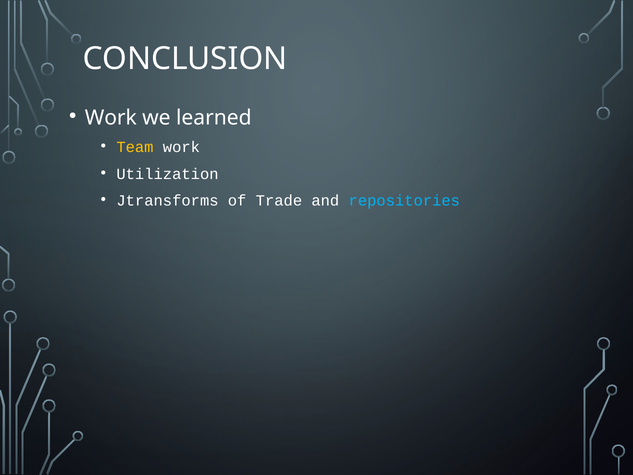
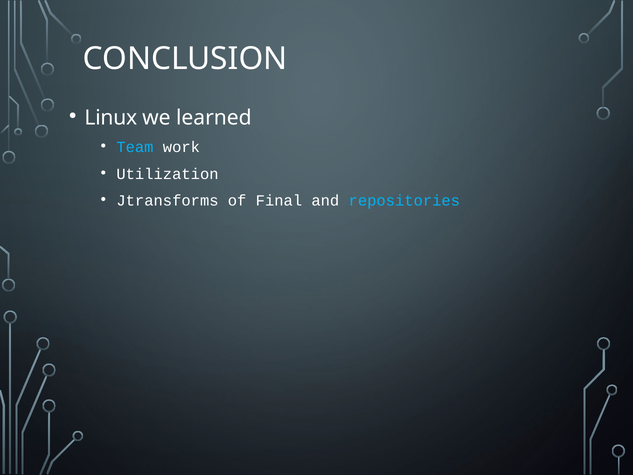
Work: Work -> Linux (111, 118)
Team colour: yellow -> light blue (135, 147)
Trade: Trade -> Final (279, 201)
